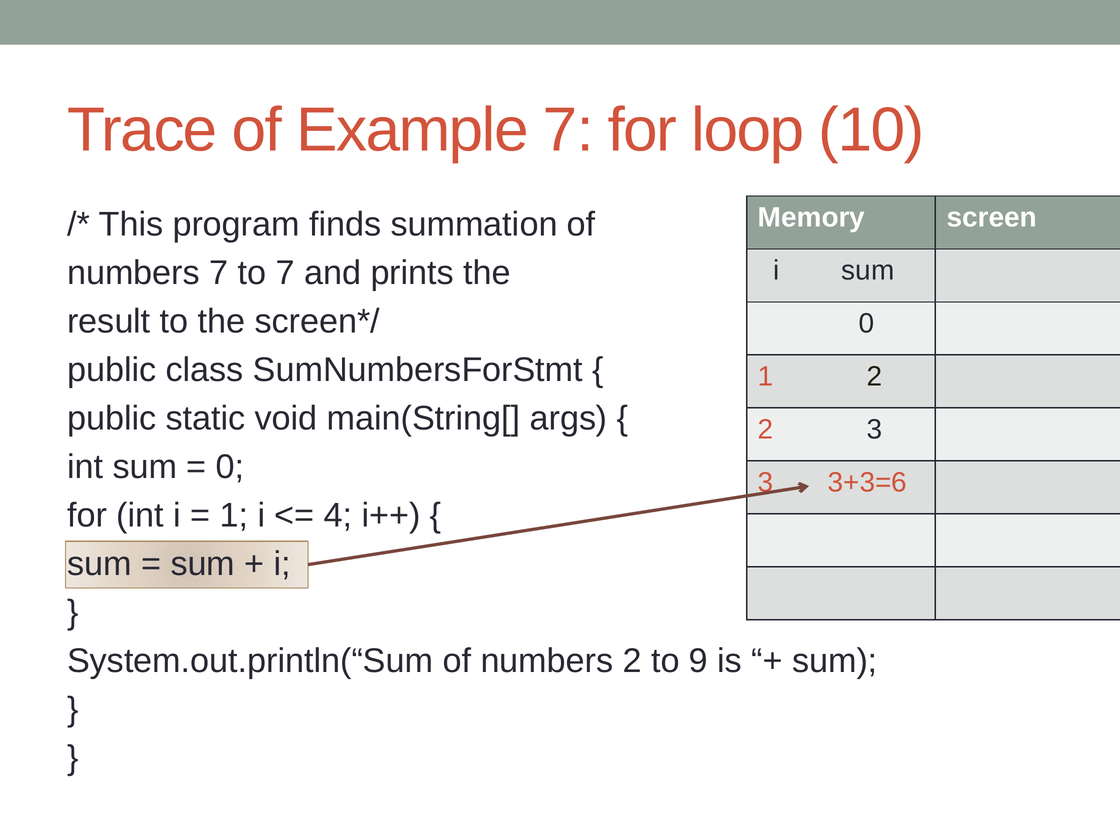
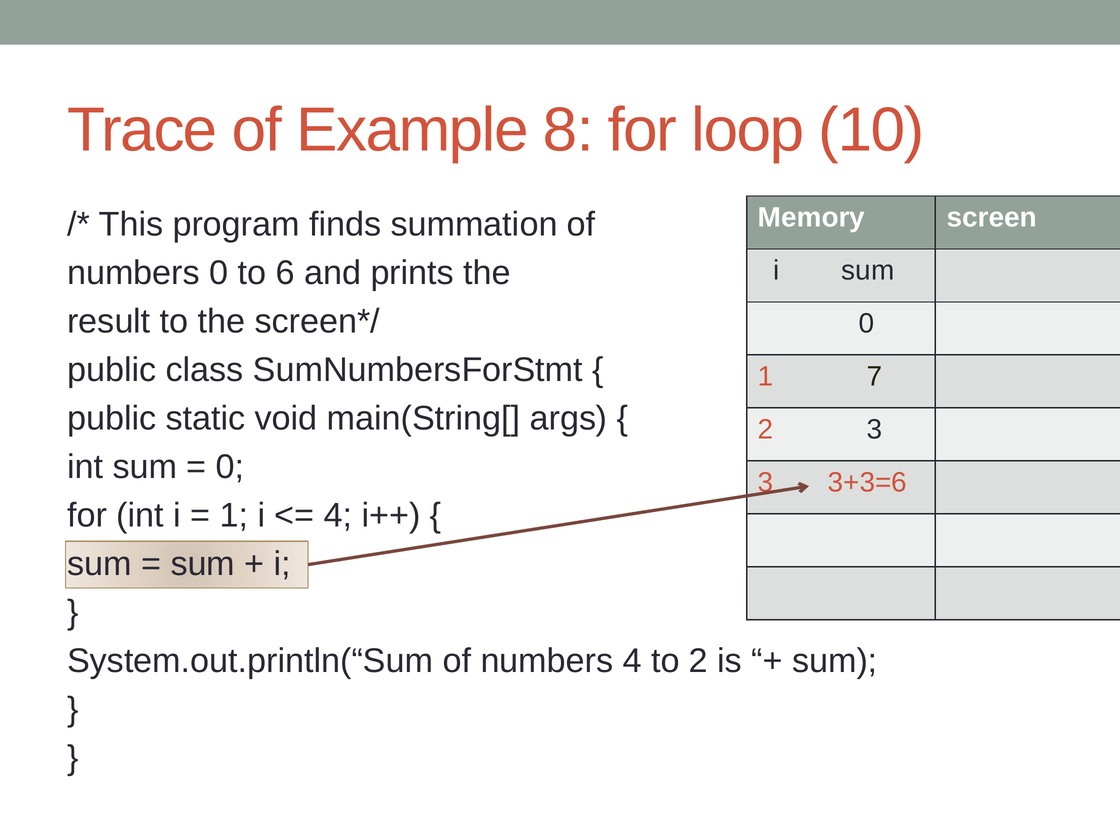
Example 7: 7 -> 8 (568, 130)
numbers 7: 7 -> 0 (219, 273)
to 7: 7 -> 6 (285, 273)
1 2: 2 -> 7 (874, 377)
numbers 2: 2 -> 4 (632, 661)
to 9: 9 -> 2 (698, 661)
